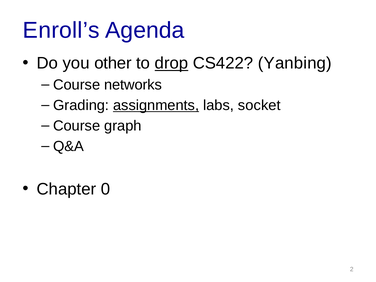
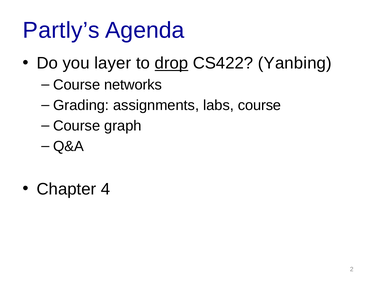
Enroll’s: Enroll’s -> Partly’s (61, 30)
other: other -> layer (113, 63)
assignments underline: present -> none (156, 105)
labs socket: socket -> course (259, 105)
0: 0 -> 4 (105, 189)
